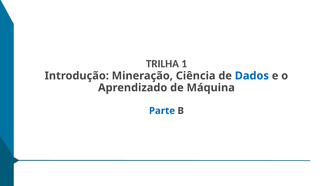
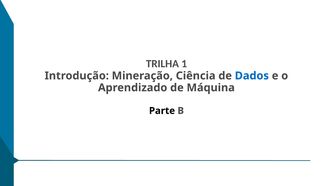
Parte colour: blue -> black (162, 111)
